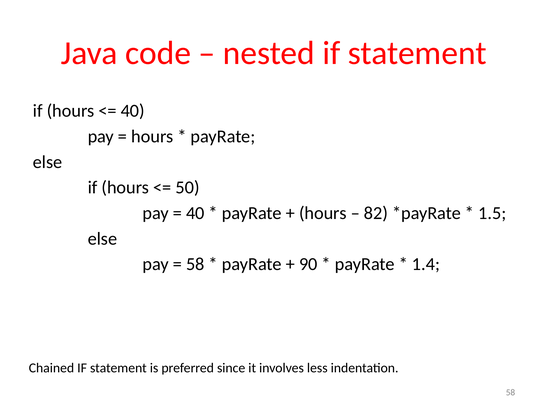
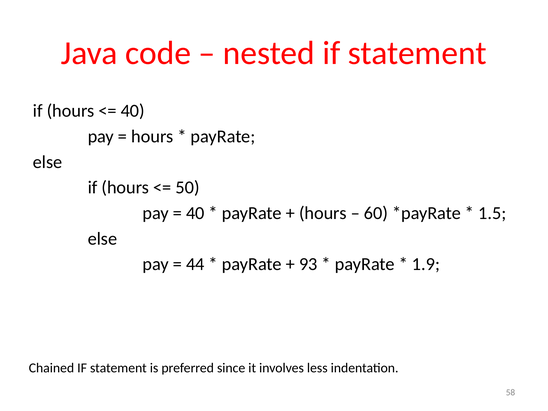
82: 82 -> 60 (376, 213)
58: 58 -> 44 (195, 264)
90: 90 -> 93 (308, 264)
1.4: 1.4 -> 1.9 (426, 264)
